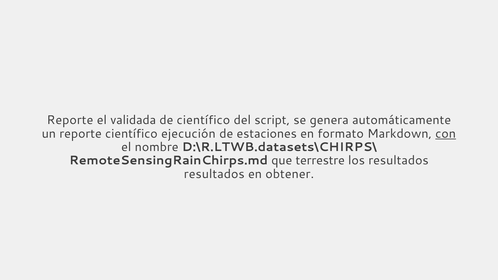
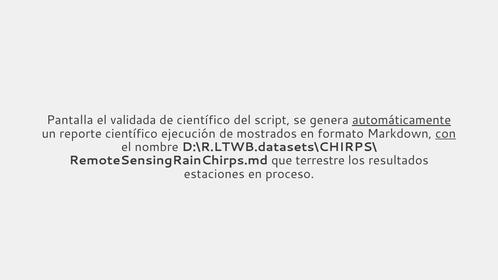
Reporte: Reporte -> Pantalla (70, 120)
automáticamente underline: none -> present (402, 120)
estaciones: estaciones -> mostrados (267, 134)
resultados: resultados -> estaciones (214, 174)
obtener: obtener -> proceso (290, 174)
